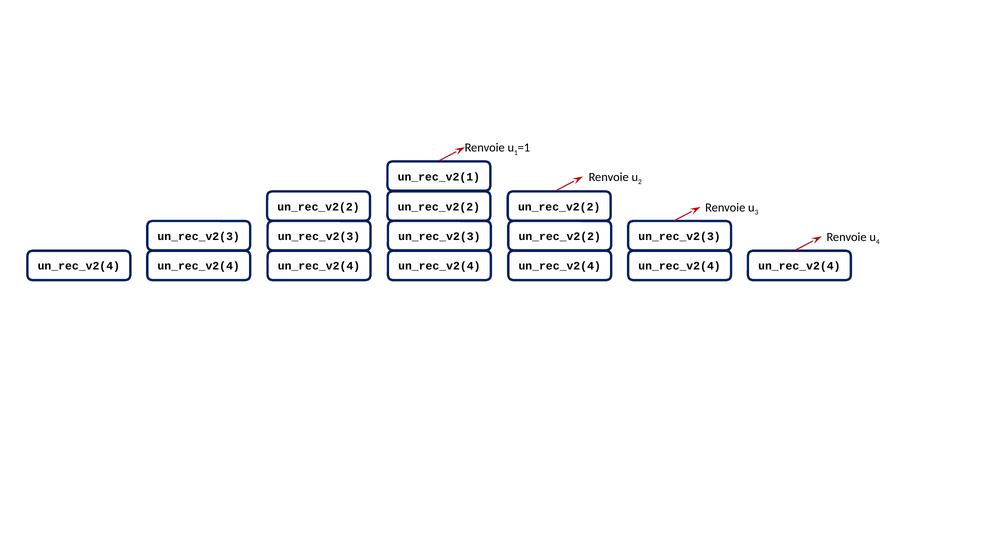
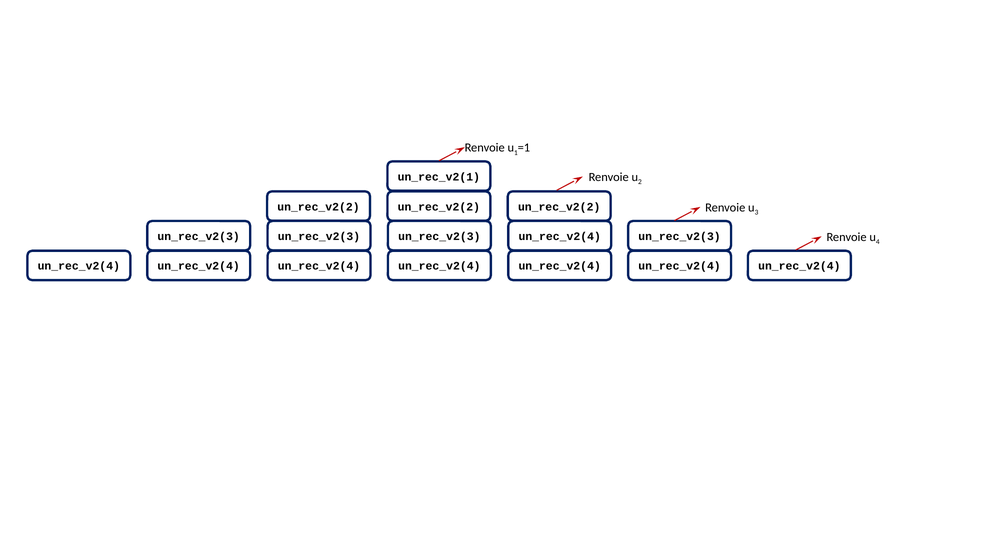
un_rec_v2(2: un_rec_v2(2 -> un_rec_v2(4 (560, 237)
